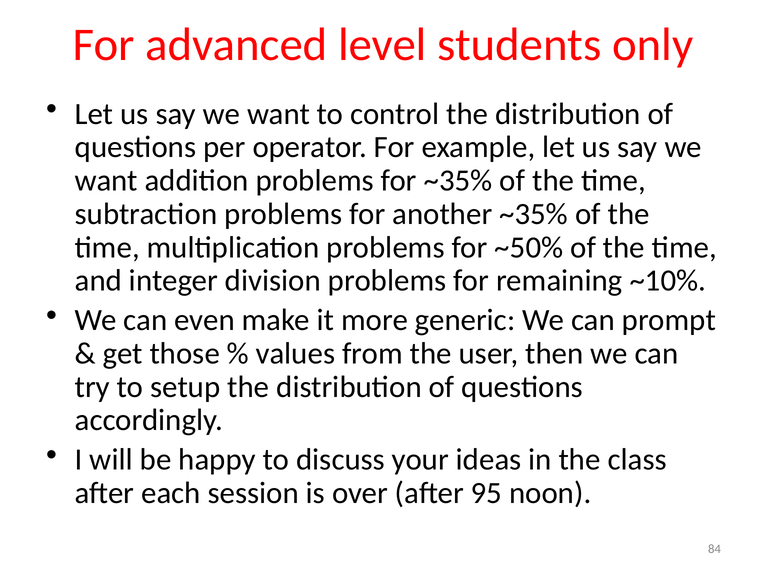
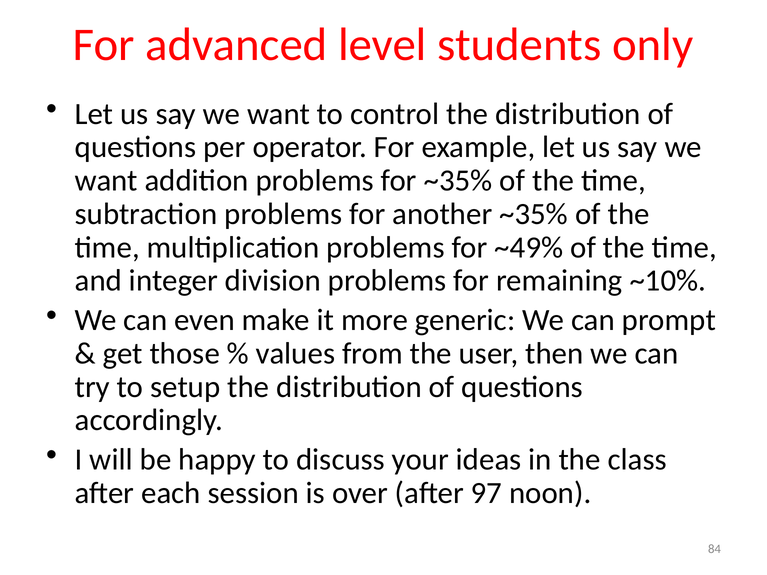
~50%: ~50% -> ~49% (529, 247)
95: 95 -> 97 (486, 493)
